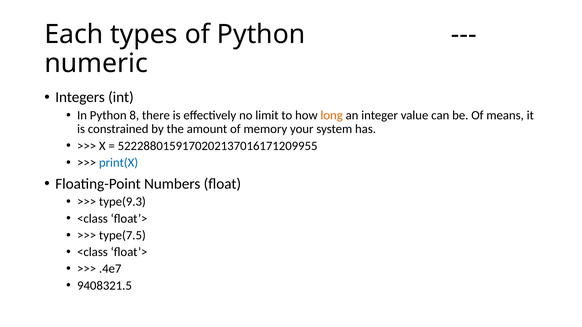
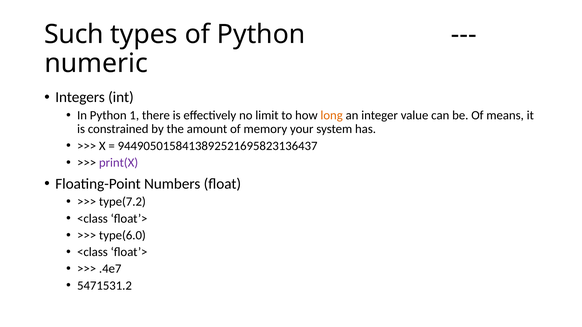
Each: Each -> Such (74, 34)
8: 8 -> 1 (134, 116)
5222880159170202137016171209955: 5222880159170202137016171209955 -> 9449050158413892521695823136437 (218, 146)
print(X colour: blue -> purple (119, 163)
type(9.3: type(9.3 -> type(7.2 (122, 202)
type(7.5: type(7.5 -> type(6.0 (122, 236)
9408321.5: 9408321.5 -> 5471531.2 (104, 286)
